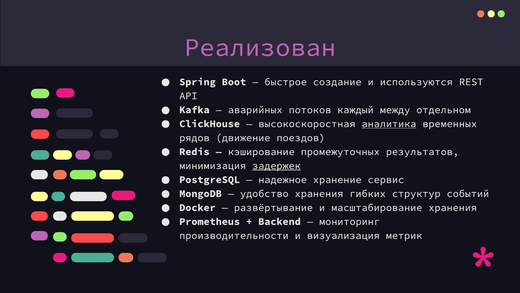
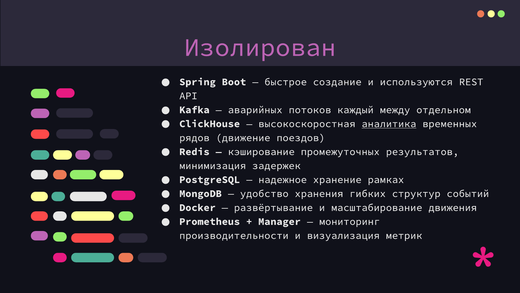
Реализован: Реализован -> Изолирован (260, 47)
задержек underline: present -> none (276, 165)
сервис: сервис -> рамках (386, 179)
масштабирование хранения: хранения -> движения (453, 207)
Backend: Backend -> Manager (279, 221)
